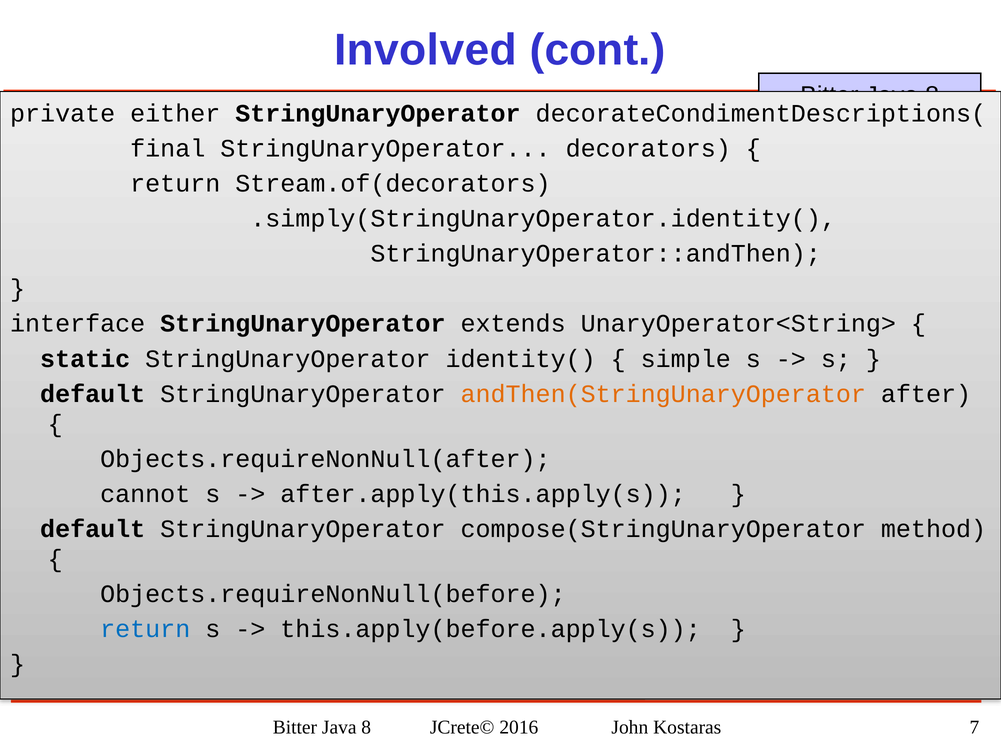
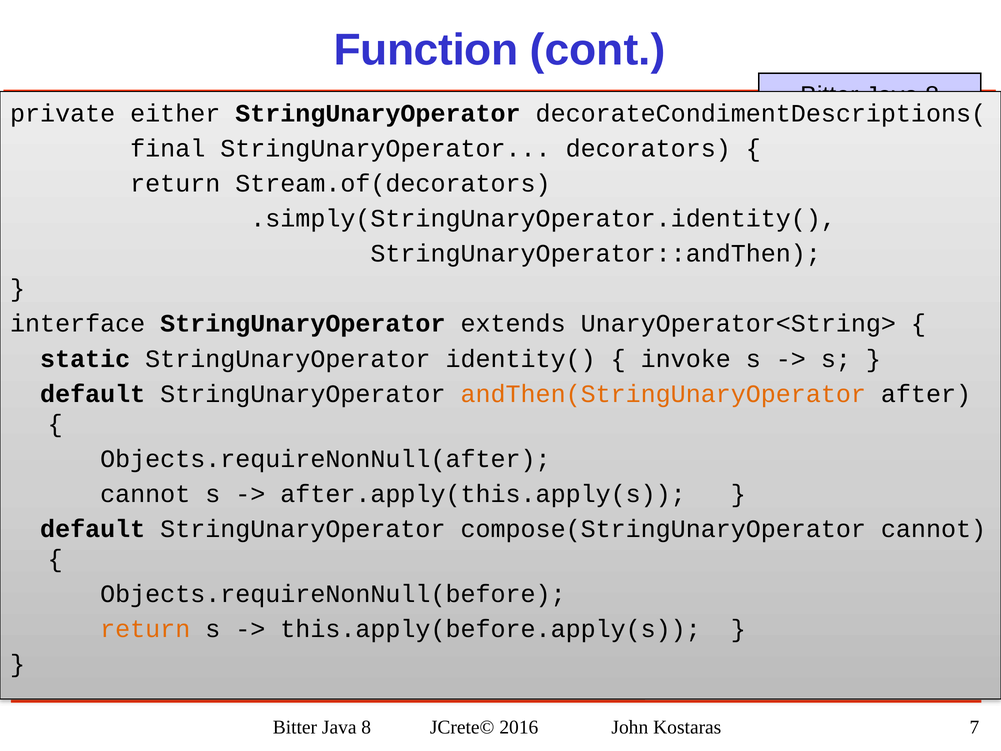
Involved: Involved -> Function (426, 50)
simple: simple -> invoke (686, 359)
compose(StringUnaryOperator method: method -> cannot (934, 529)
return colour: blue -> orange (145, 629)
